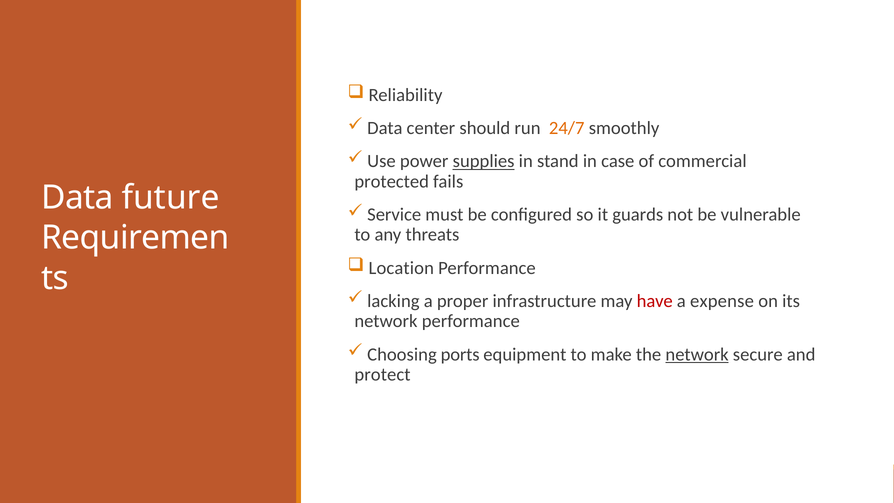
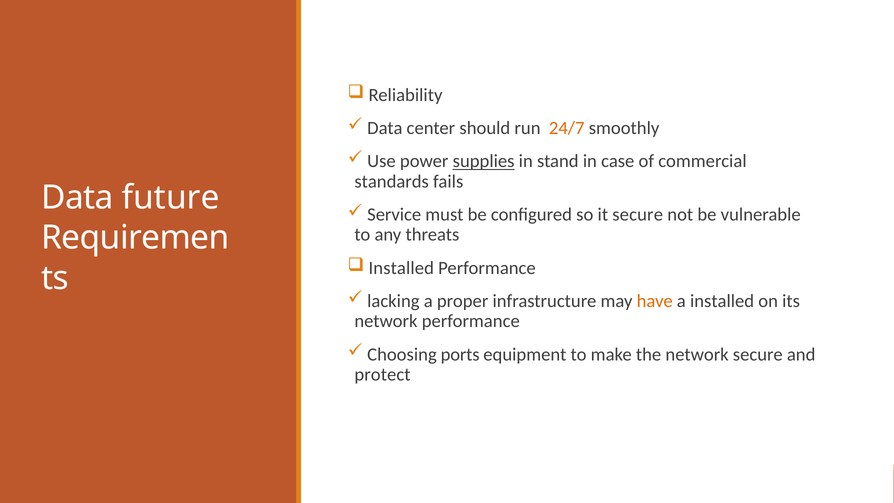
protected: protected -> standards (392, 181)
it guards: guards -> secure (638, 215)
Location: Location -> Installed (401, 268)
have colour: red -> orange (655, 301)
a expense: expense -> installed (722, 301)
network underline: present -> none (697, 354)
